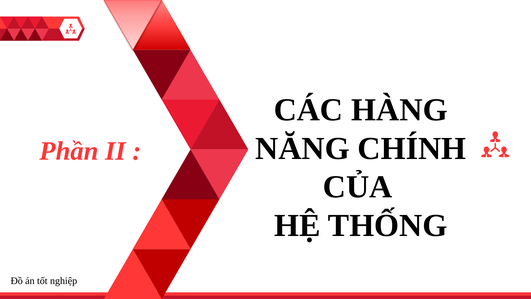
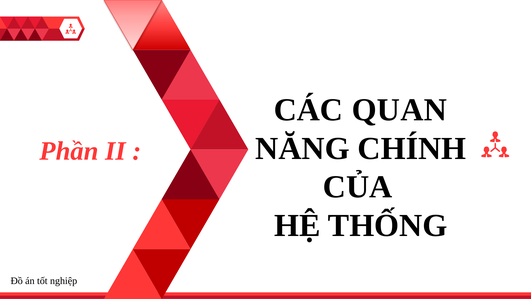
HÀNG: HÀNG -> QUAN (399, 110)
